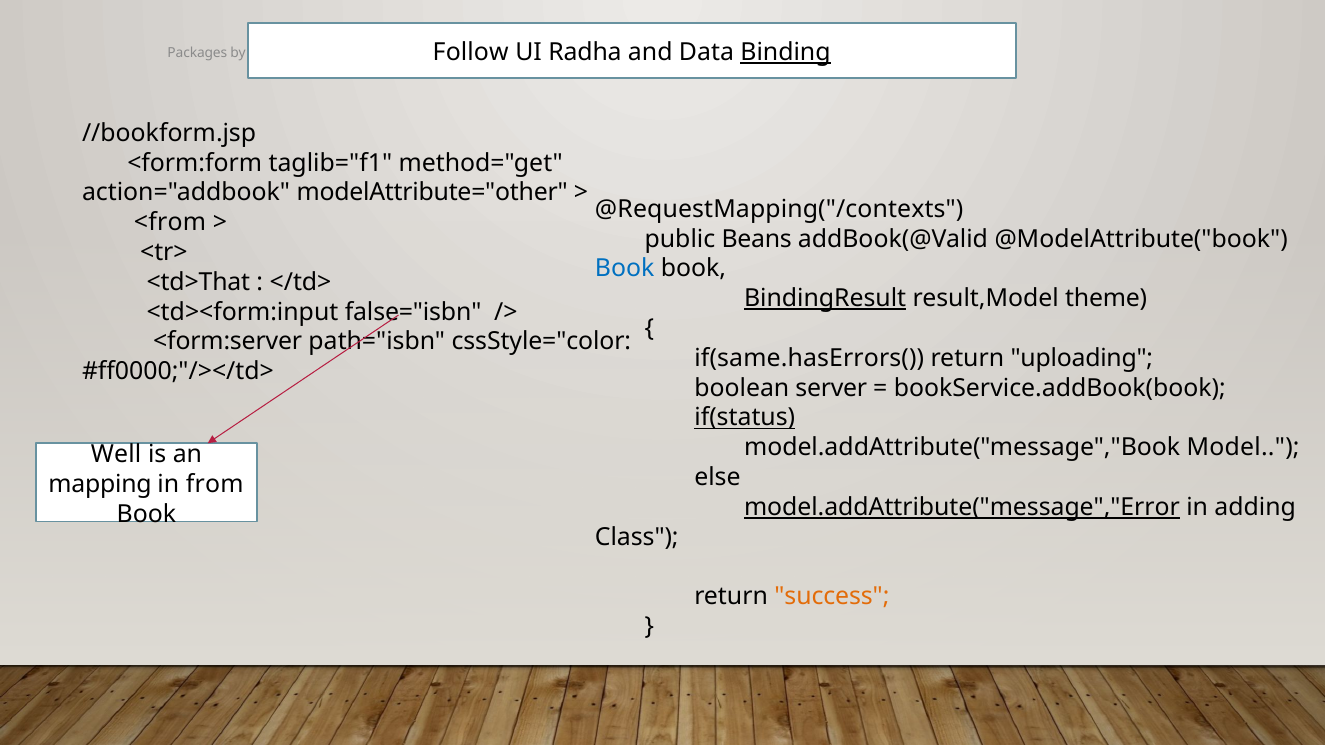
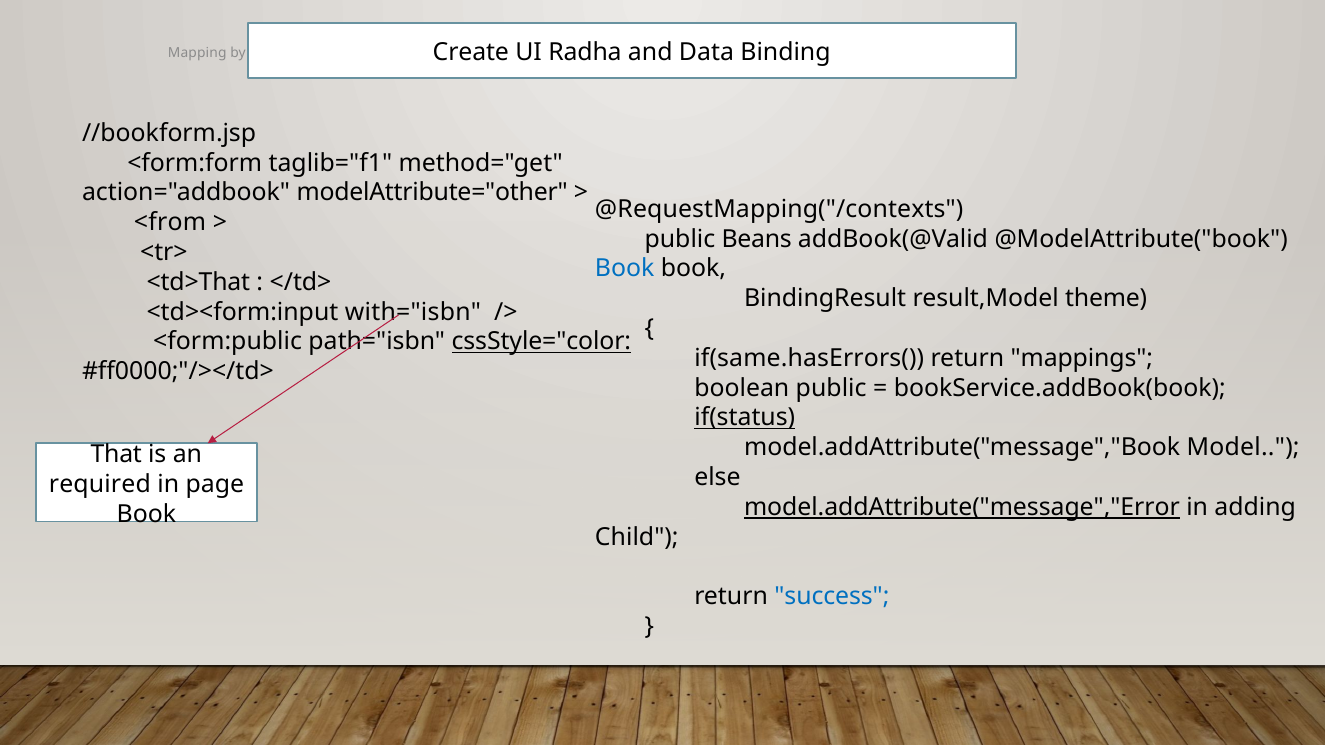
Packages: Packages -> Mapping (197, 52)
Follow: Follow -> Create (471, 52)
Binding underline: present -> none (785, 52)
BindingResult underline: present -> none (825, 299)
false="isbn: false="isbn -> with="isbn (413, 312)
<form:server: <form:server -> <form:public (228, 342)
cssStyle="color underline: none -> present (541, 342)
uploading: uploading -> mappings (1082, 358)
boolean server: server -> public (831, 388)
Well: Well -> That (116, 454)
mapping: mapping -> required (100, 484)
from: from -> page (215, 484)
Class: Class -> Child (637, 537)
success colour: orange -> blue (832, 597)
